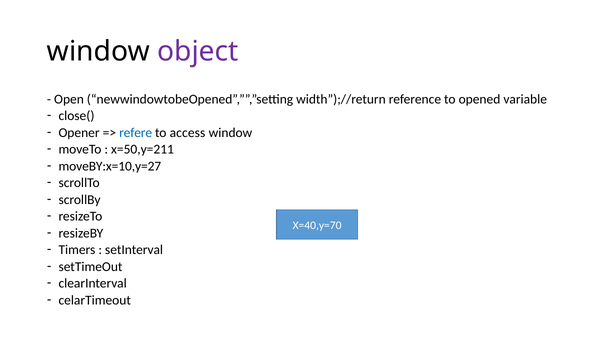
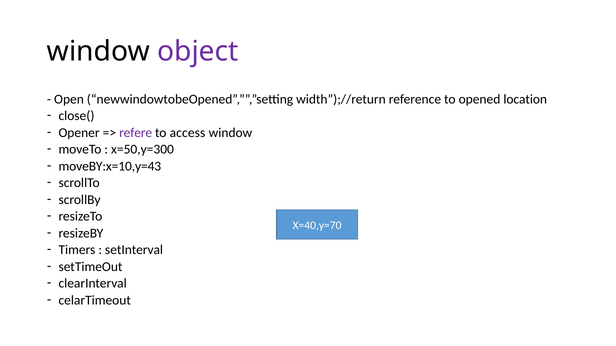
variable: variable -> location (525, 99)
refere colour: blue -> purple (136, 133)
x=50,y=211: x=50,y=211 -> x=50,y=300 (143, 150)
moveBY:x=10,y=27: moveBY:x=10,y=27 -> moveBY:x=10,y=43 (110, 166)
